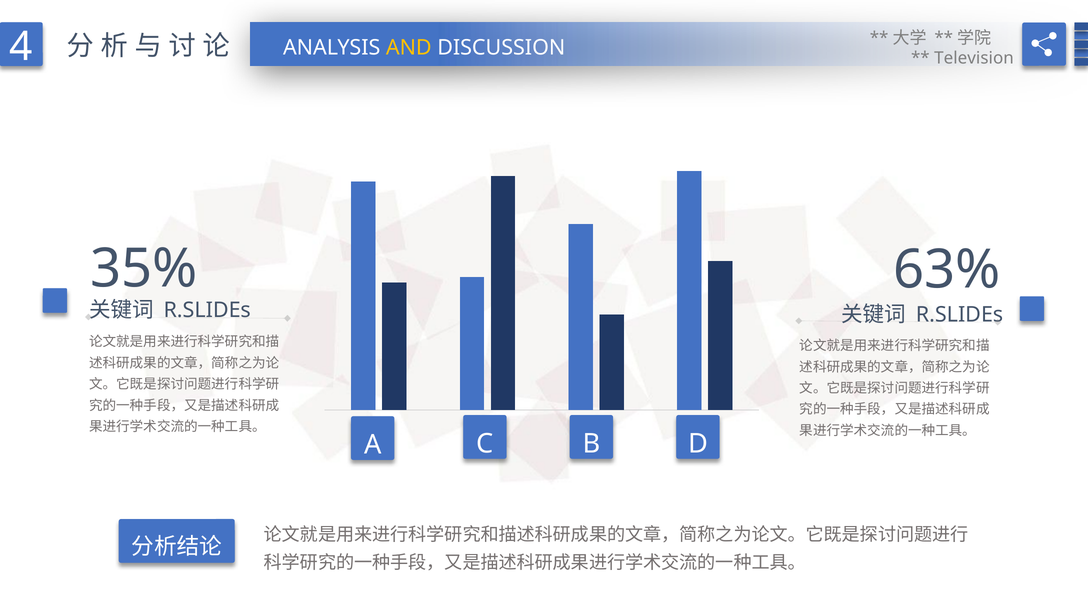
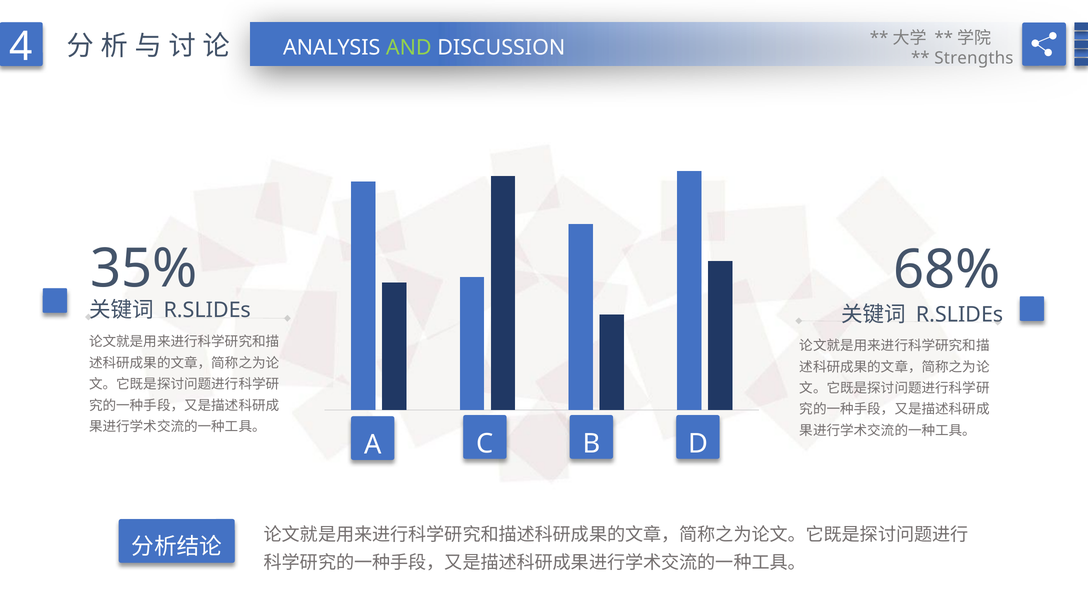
AND colour: yellow -> light green (409, 47)
Television: Television -> Strengths (974, 58)
63%: 63% -> 68% (947, 270)
